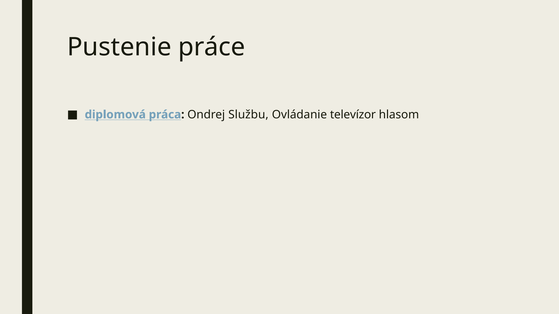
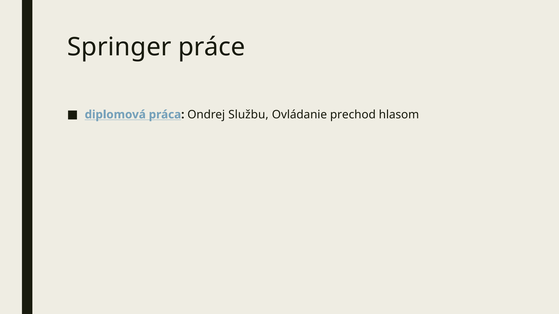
Pustenie: Pustenie -> Springer (119, 47)
televízor: televízor -> prechod (353, 115)
